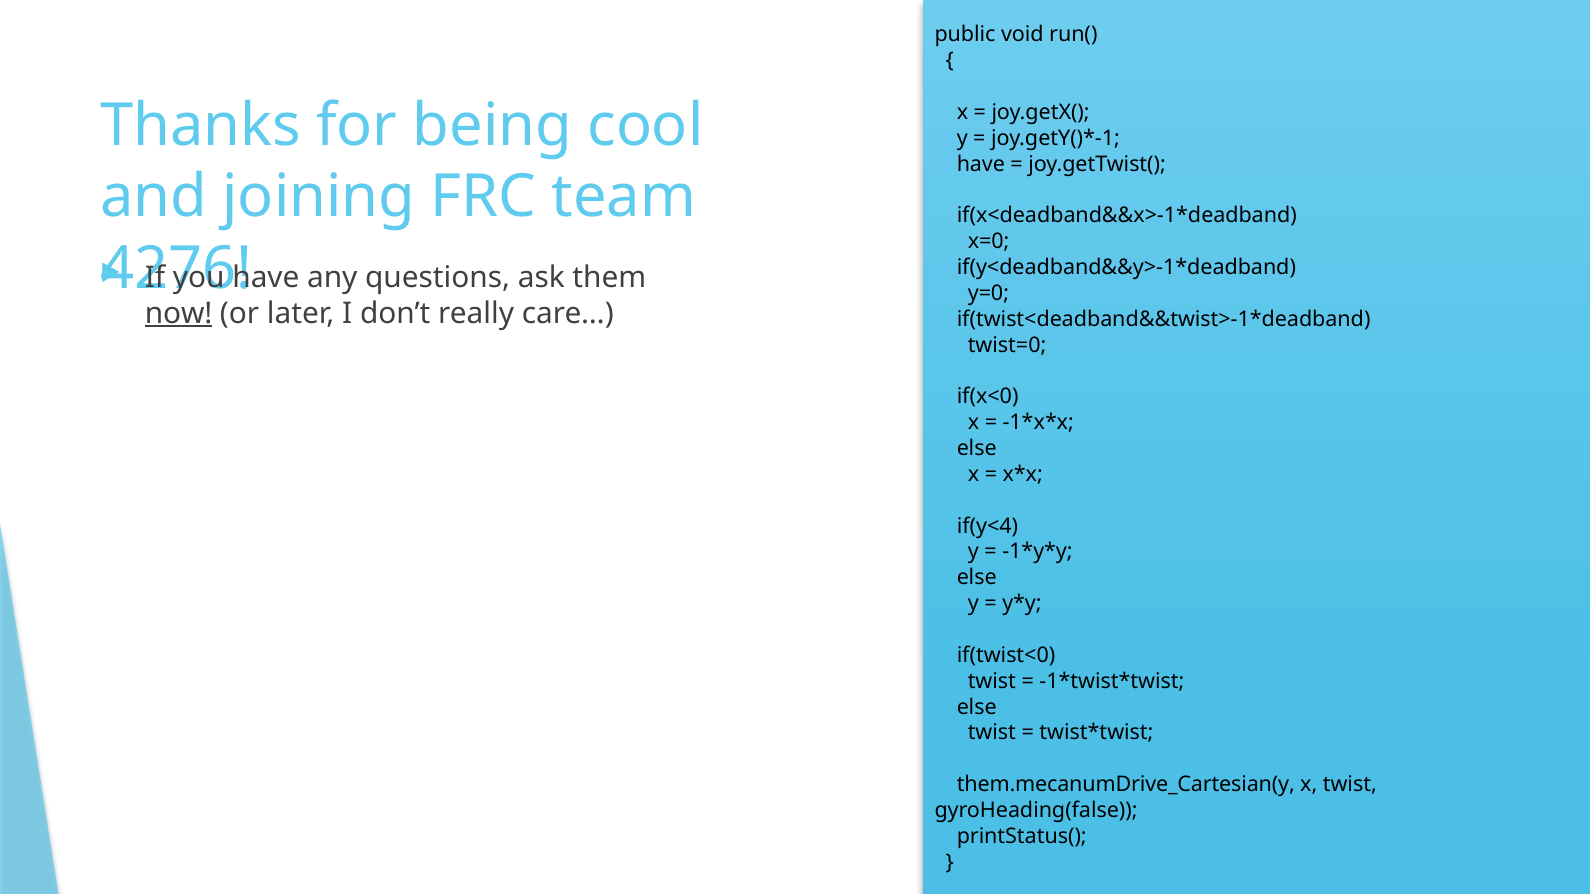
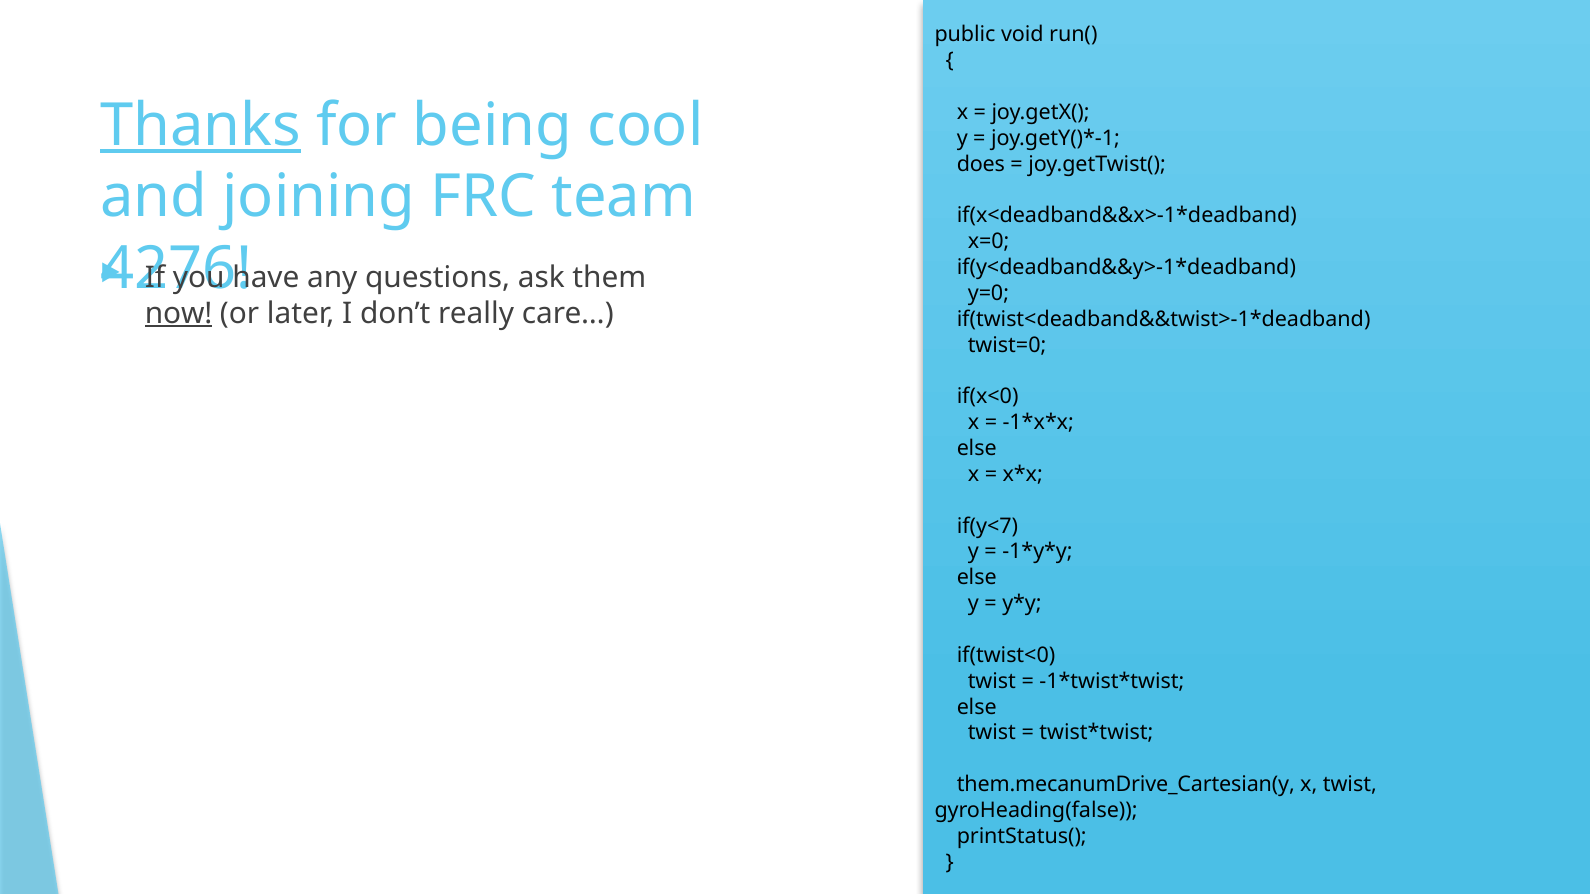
Thanks underline: none -> present (201, 125)
have: have -> does (981, 164)
if(y<4: if(y<4 -> if(y<7 (987, 526)
